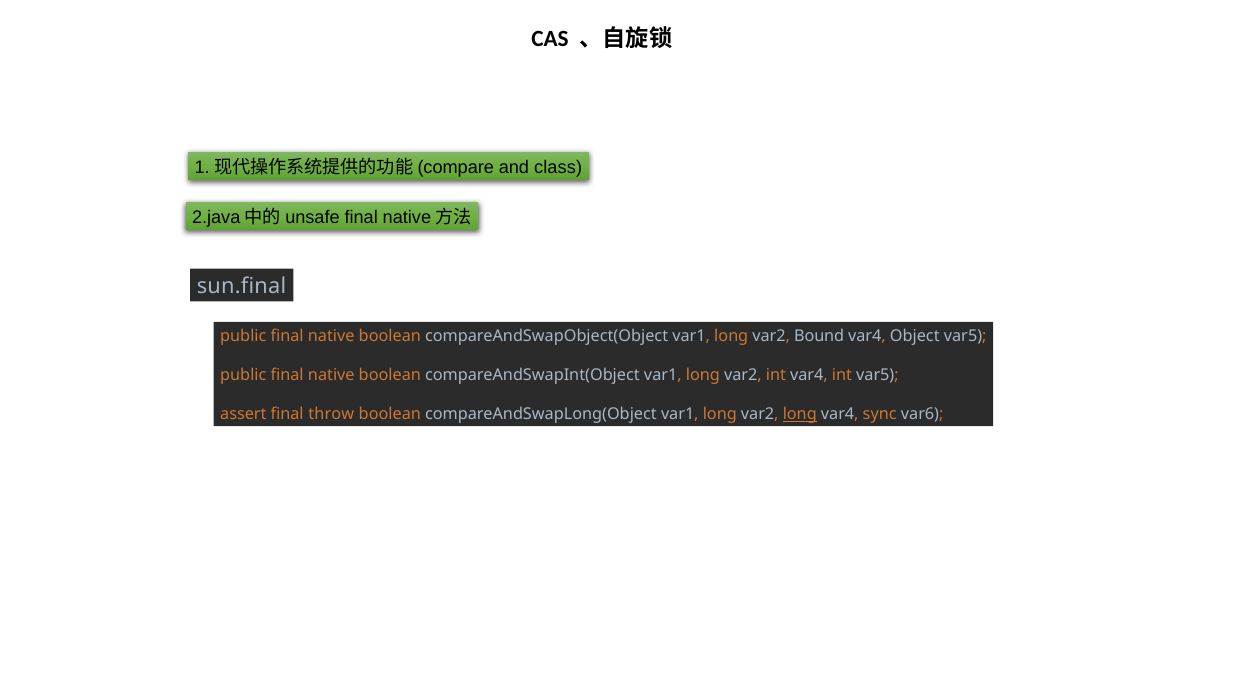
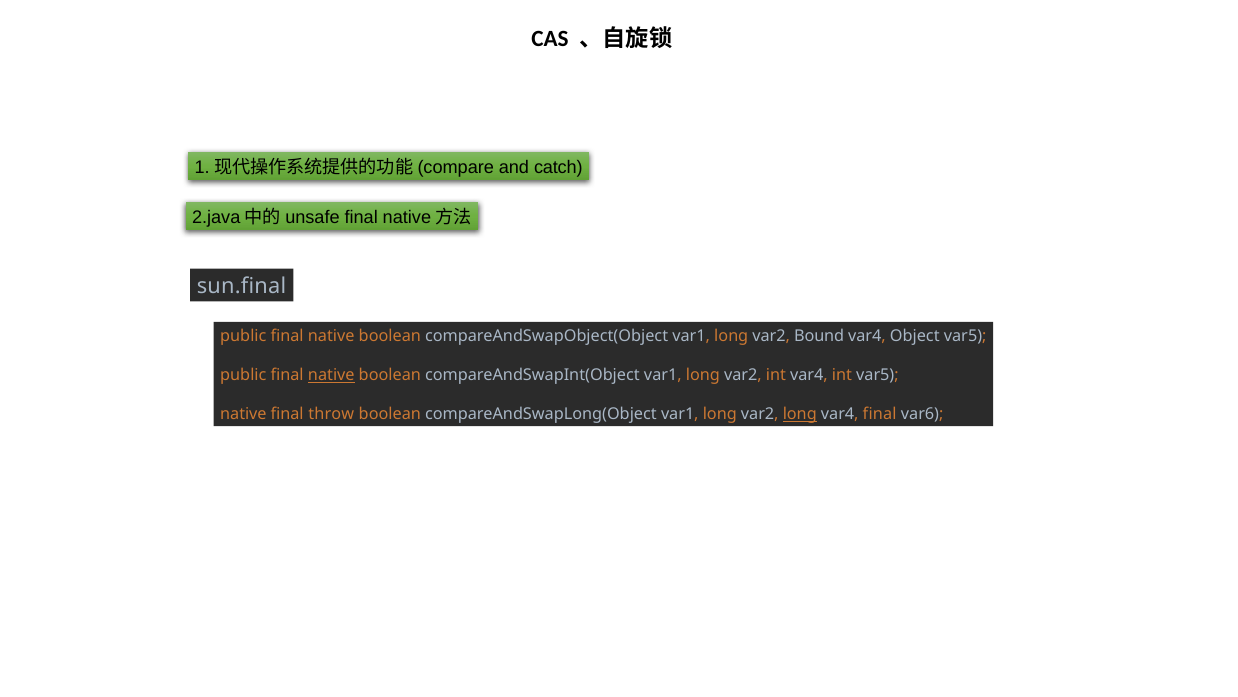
class: class -> catch (558, 167)
native underline: none -> present (331, 375)
assert: assert -> native (243, 414)
var4 sync: sync -> final (880, 414)
